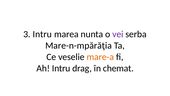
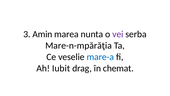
3 Intru: Intru -> Amin (42, 34)
mare-a colour: orange -> blue (100, 57)
Ah Intru: Intru -> Iubit (61, 68)
